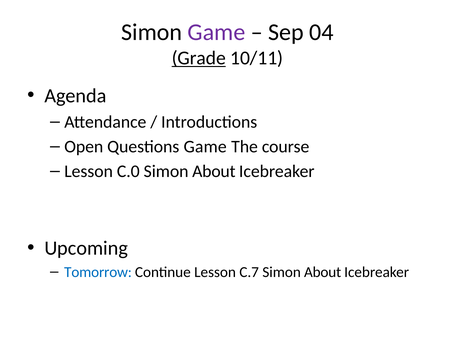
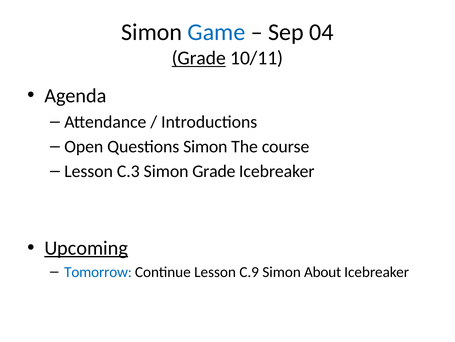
Game colour: purple -> blue (217, 32)
Questions Game: Game -> Simon (205, 146)
C.0: C.0 -> C.3 (128, 171)
About: About -> Grade (214, 171)
Upcoming underline: none -> present (86, 247)
C.7: C.7 -> C.9 (249, 271)
